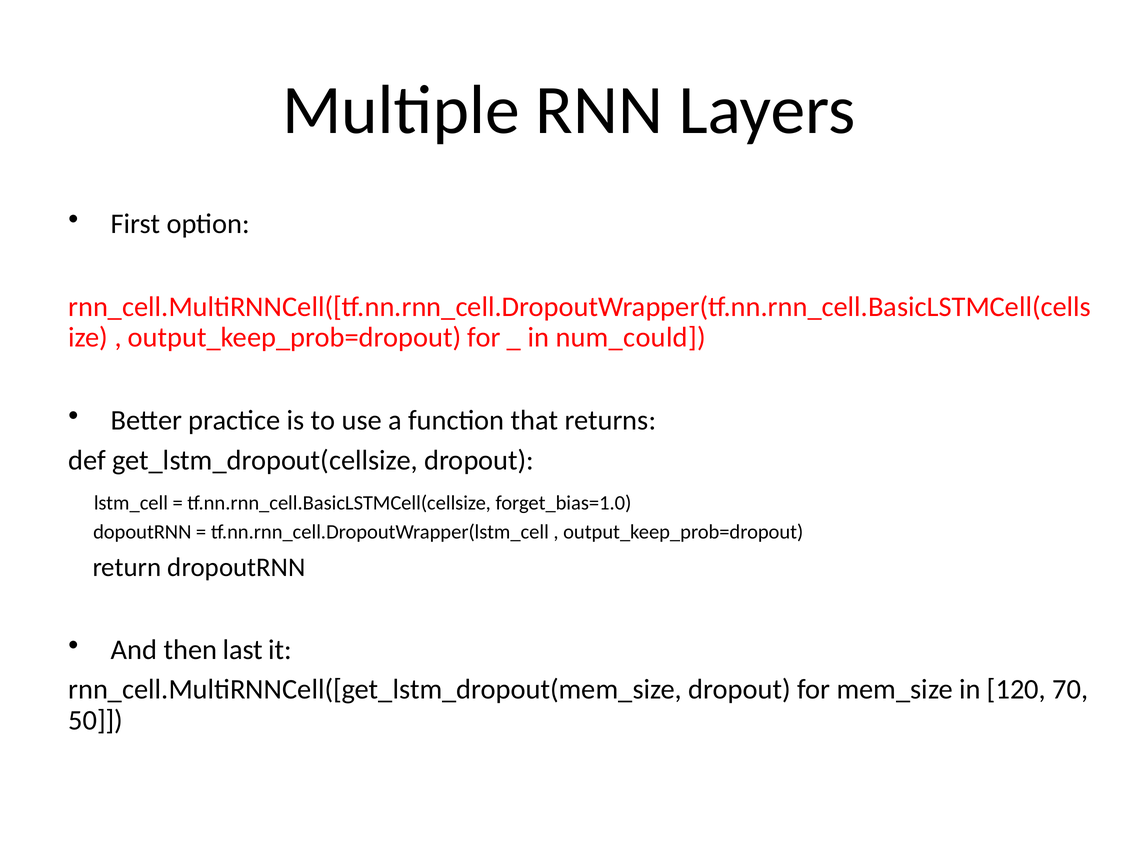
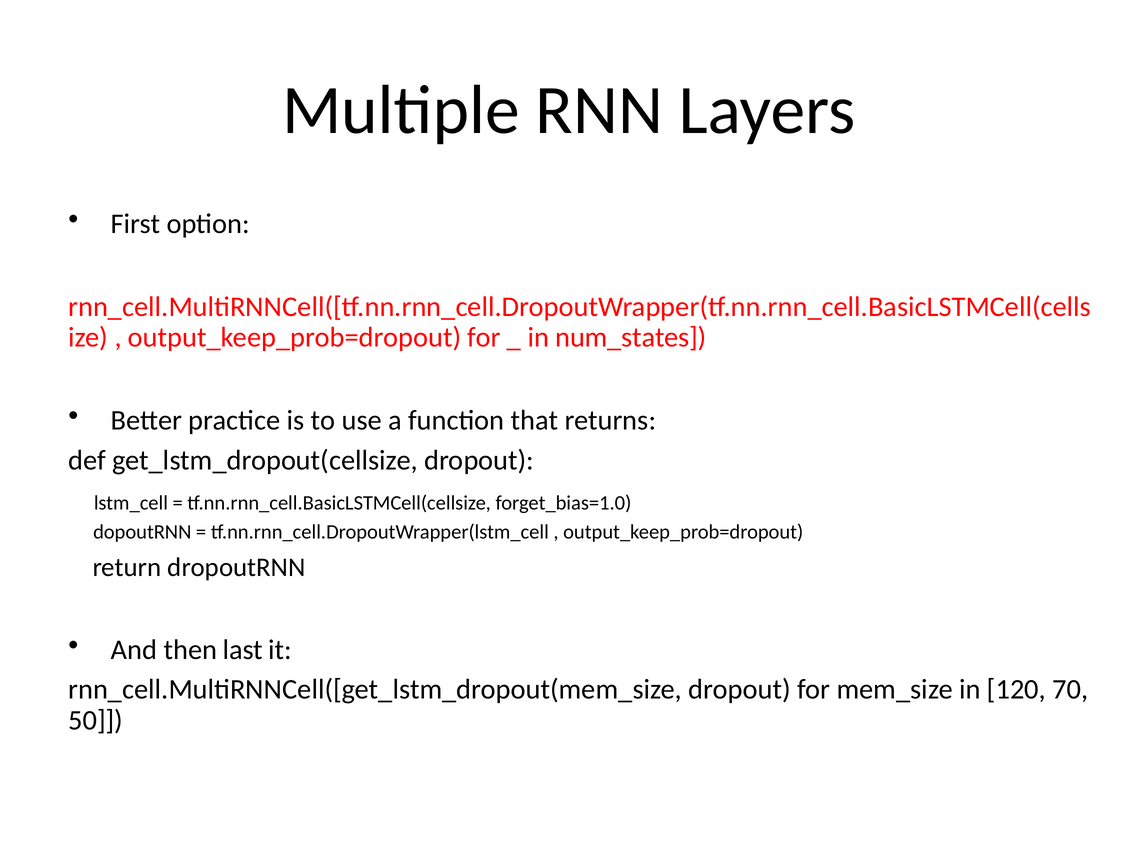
num_could: num_could -> num_states (631, 338)
